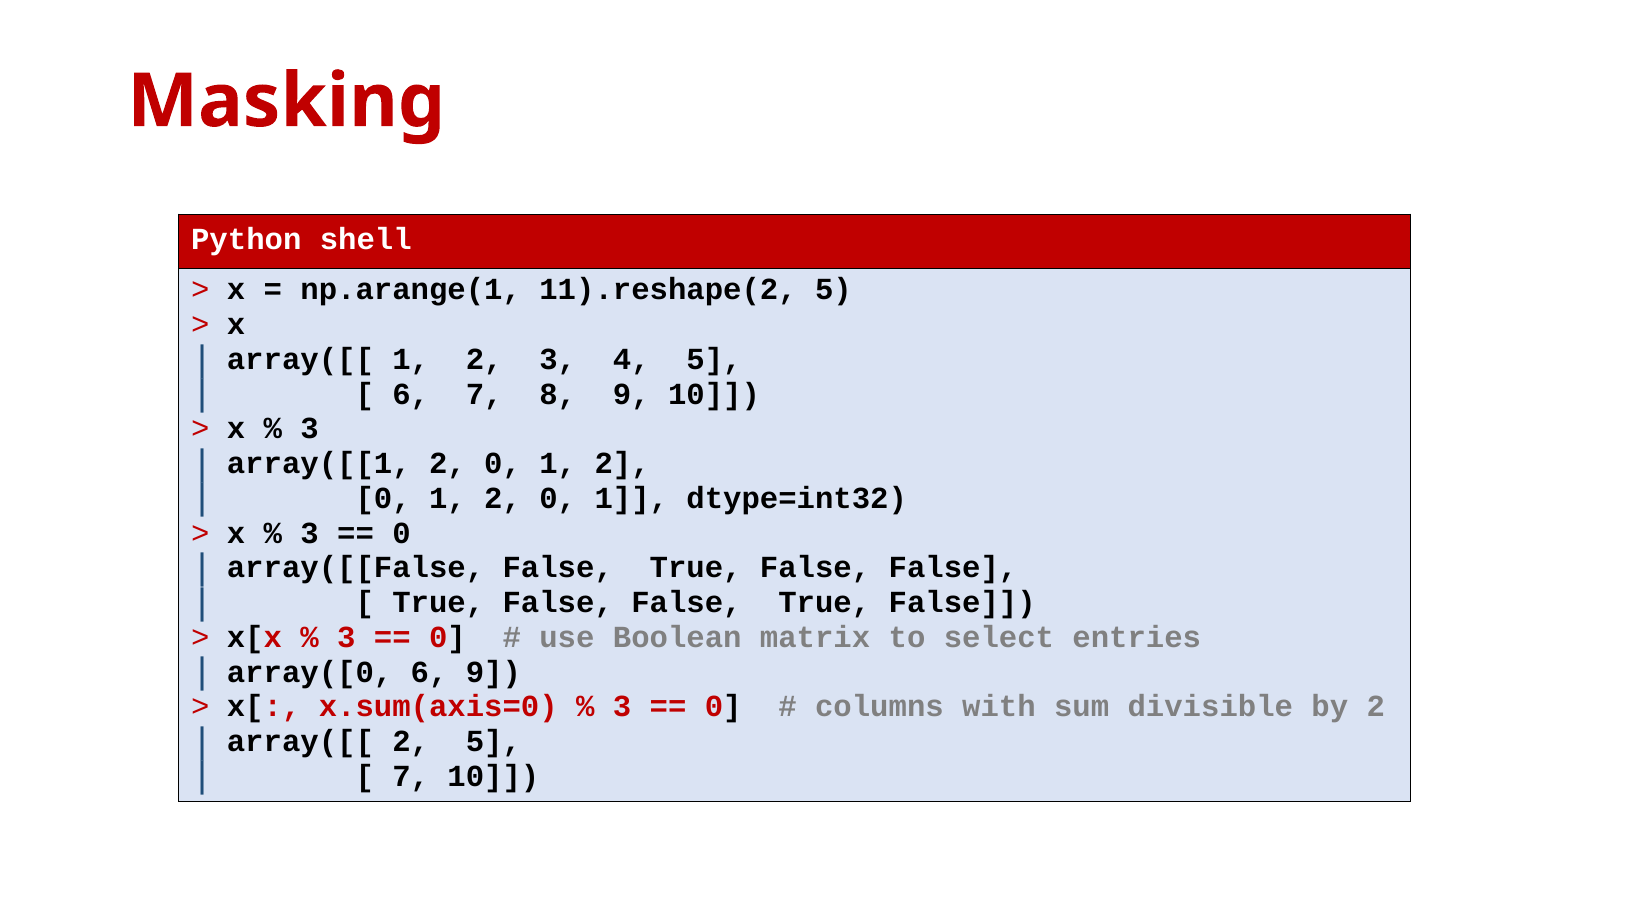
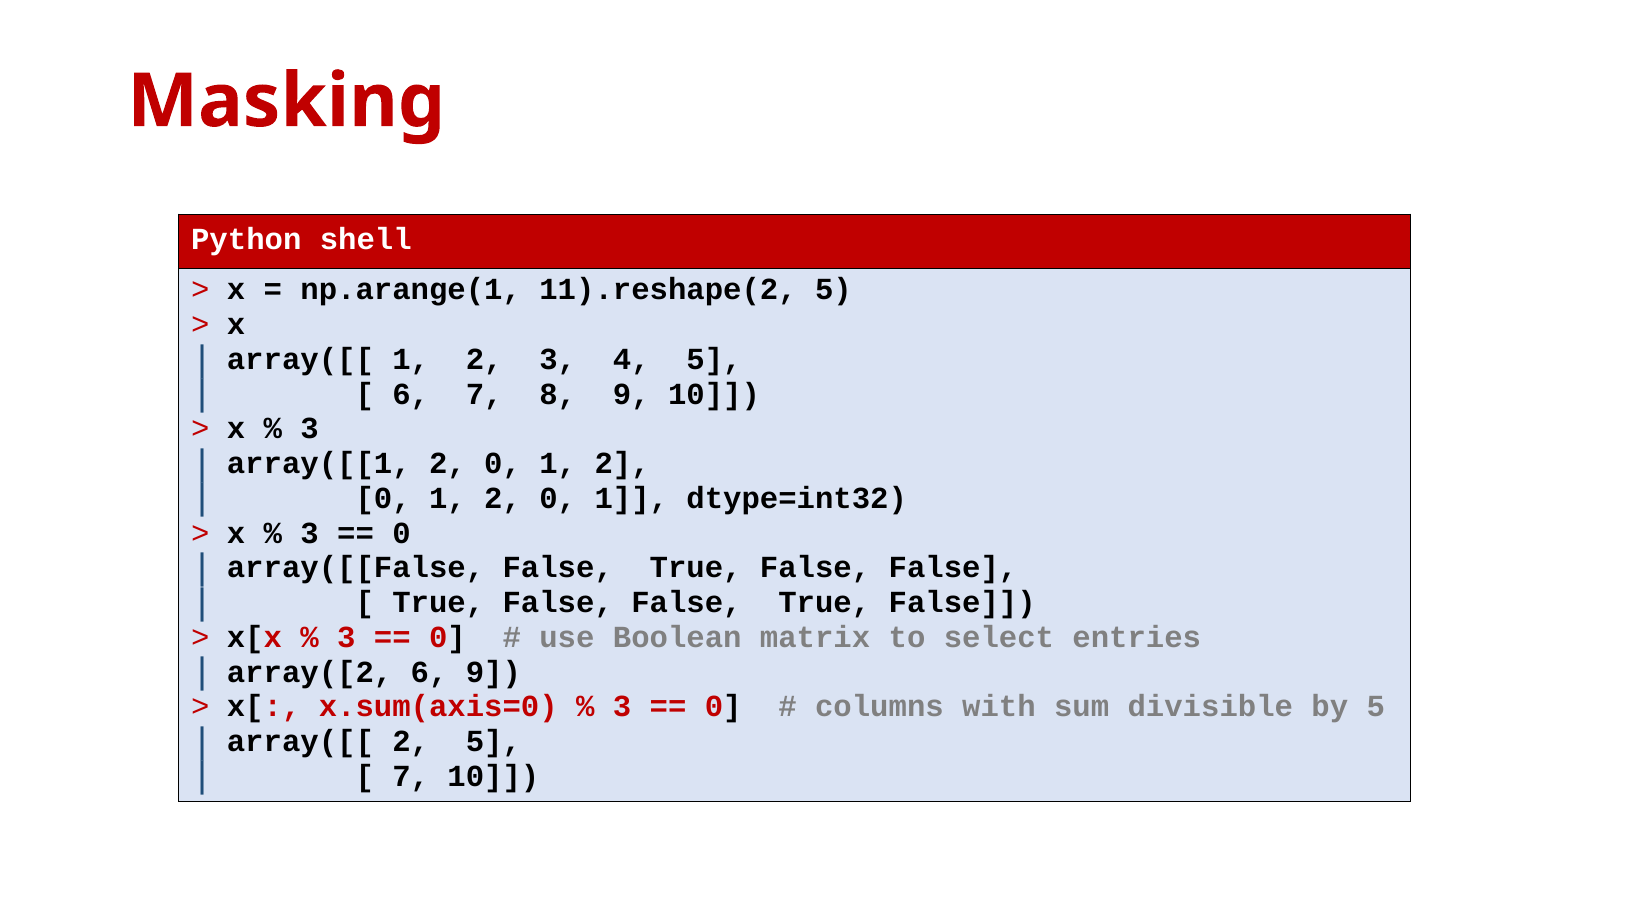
array([0: array([0 -> array([2 (310, 672)
by 2: 2 -> 5 (1376, 707)
